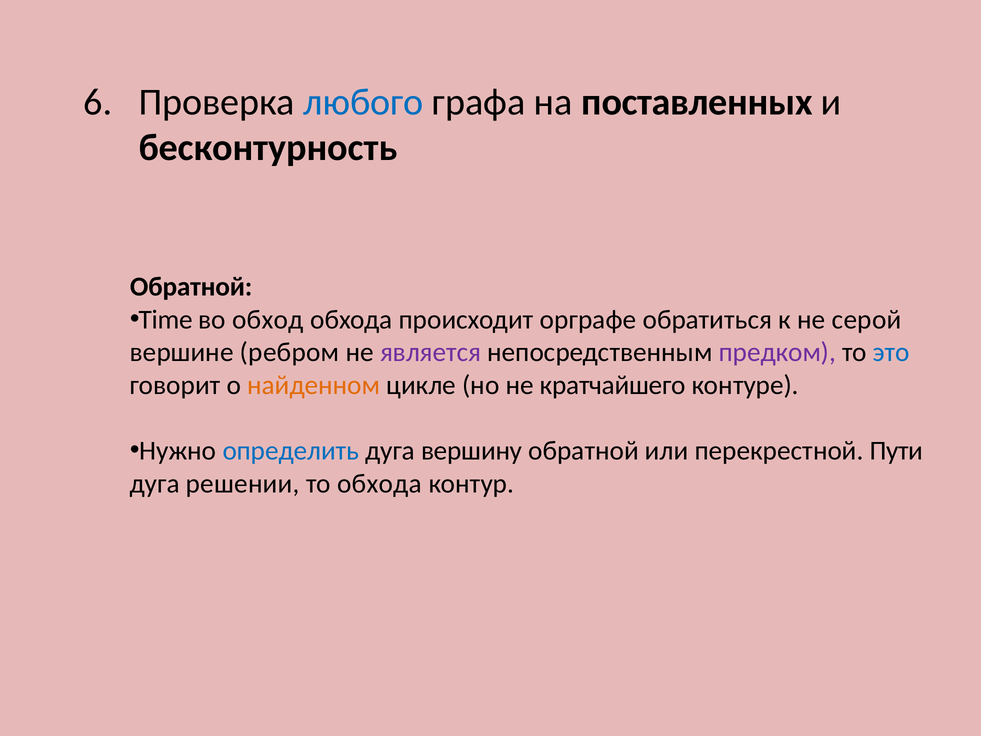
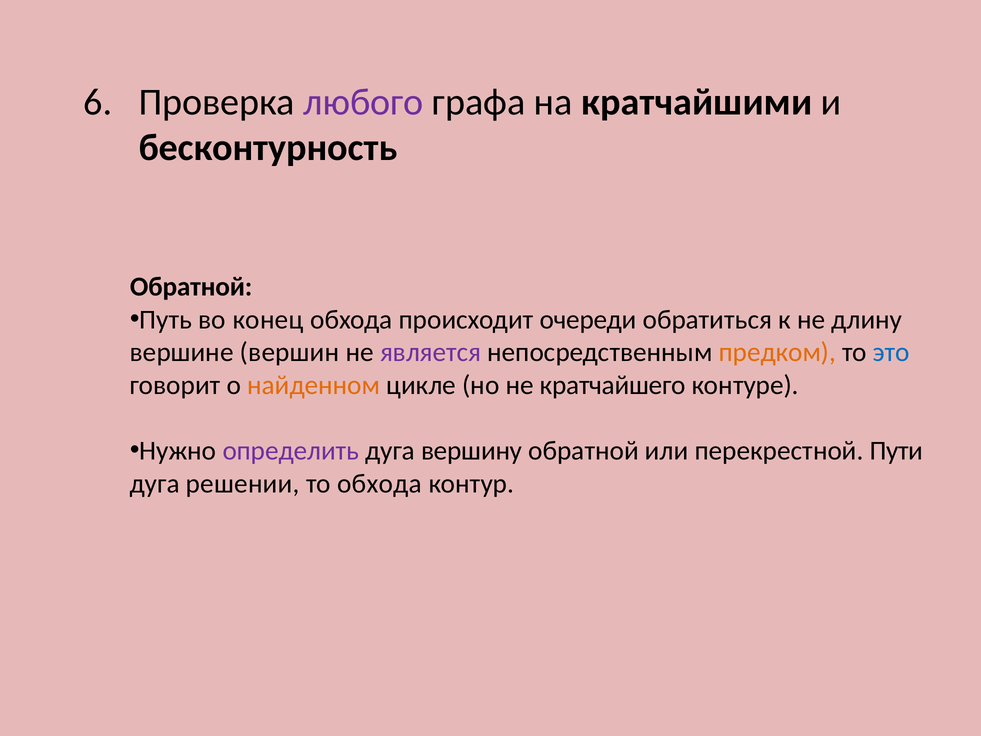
любого colour: blue -> purple (363, 102)
поставленных: поставленных -> кратчайшими (697, 102)
Time: Time -> Путь (166, 320)
обход: обход -> конец (268, 320)
орграфе: орграфе -> очереди (588, 320)
серой: серой -> длину (867, 320)
ребром: ребром -> вершин (290, 352)
предком colour: purple -> orange (777, 352)
определить colour: blue -> purple (291, 451)
